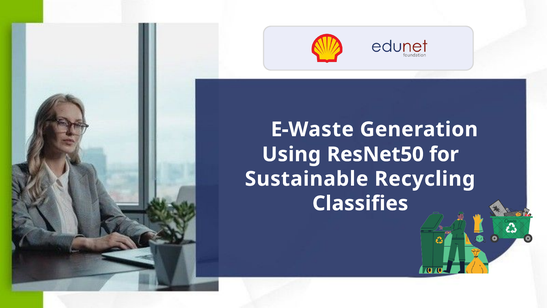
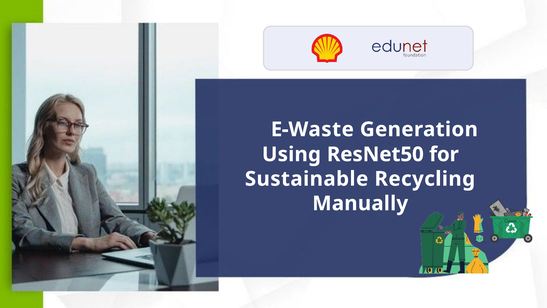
Classifies: Classifies -> Manually (360, 203)
